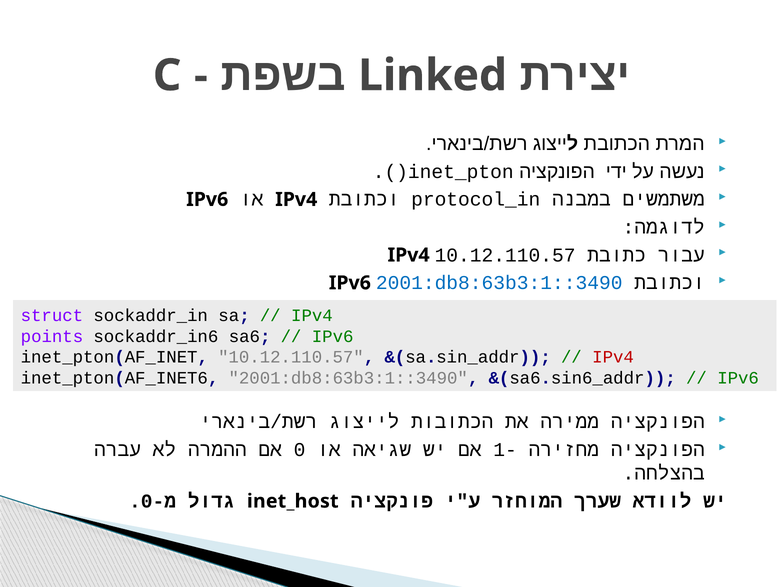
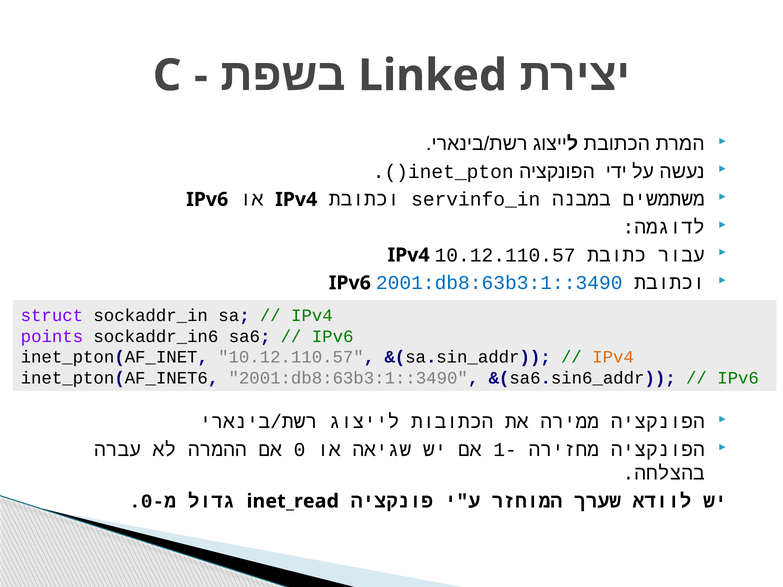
protocol_in: protocol_in -> servinfo_in (476, 200)
IPv4 colour: red -> orange (613, 357)
inet_host: inet_host -> inet_read (293, 501)
